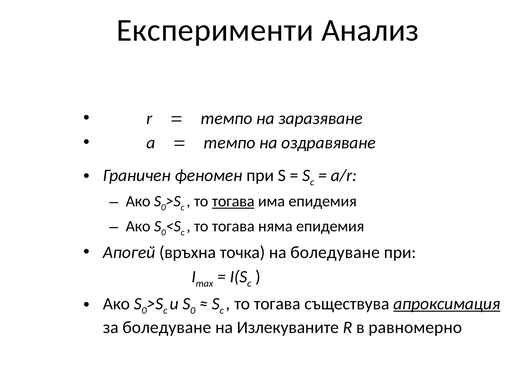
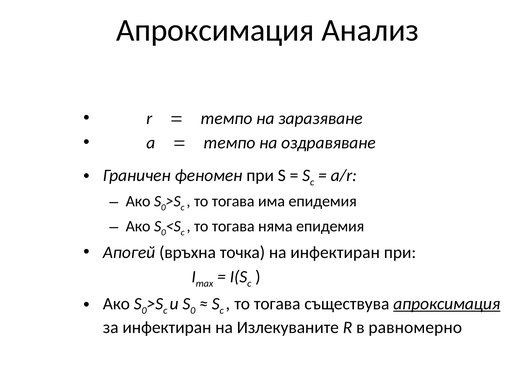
Експерименти: Експерименти -> Апроксимация (215, 30)
тогава underline: present -> none (233, 201)
на боледуване: боледуване -> инфектиран (335, 252)
за боледуване: боледуване -> инфектиран (167, 327)
